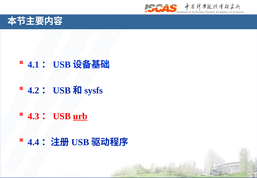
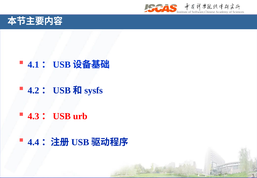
urb underline: present -> none (80, 116)
